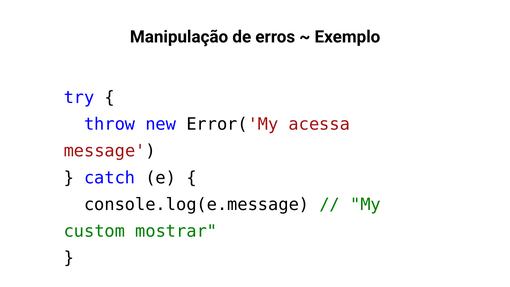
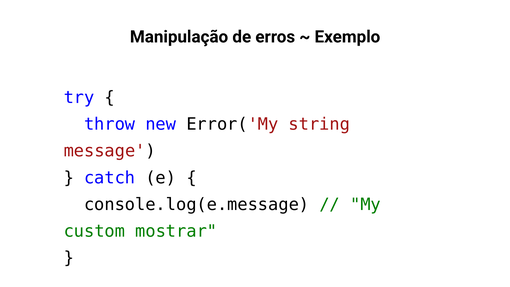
acessa: acessa -> string (319, 124)
